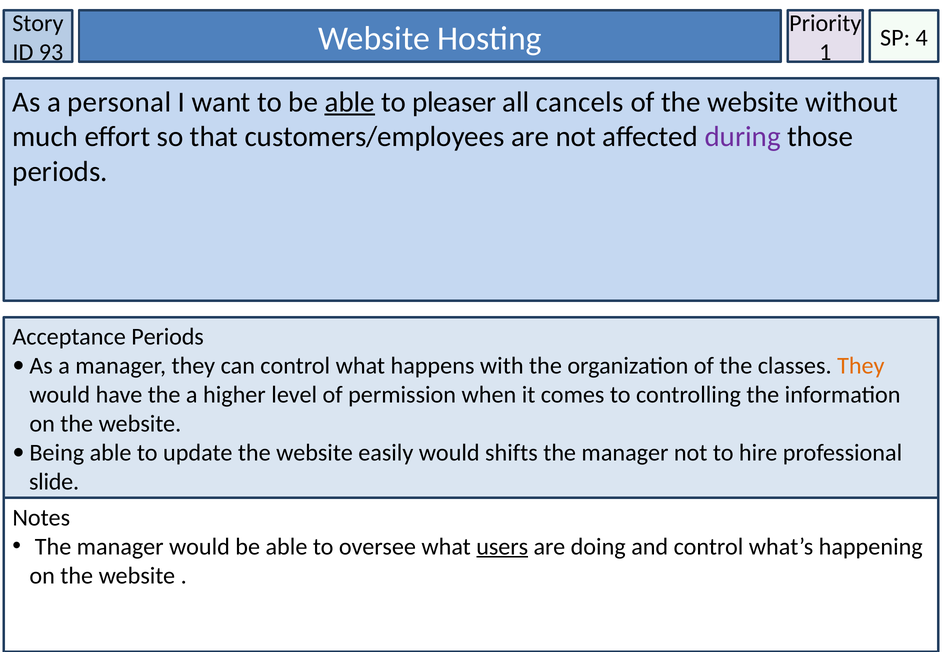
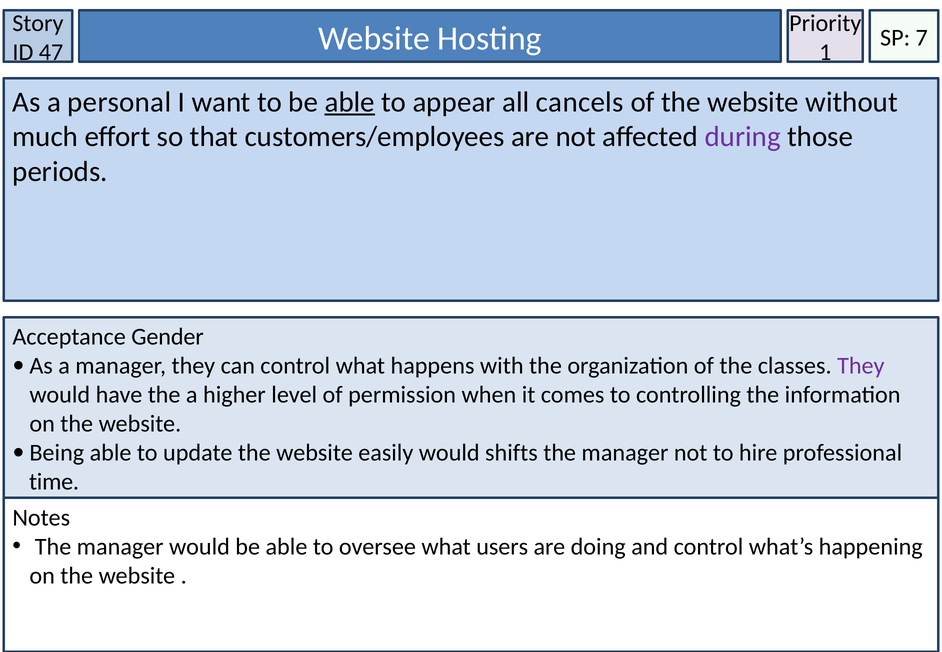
4: 4 -> 7 (922, 38)
93: 93 -> 47 (51, 52)
pleaser: pleaser -> appear (454, 102)
Acceptance Periods: Periods -> Gender (168, 337)
They colour: orange -> purple (861, 366)
slide: slide -> time (54, 482)
users underline: present -> none (502, 547)
